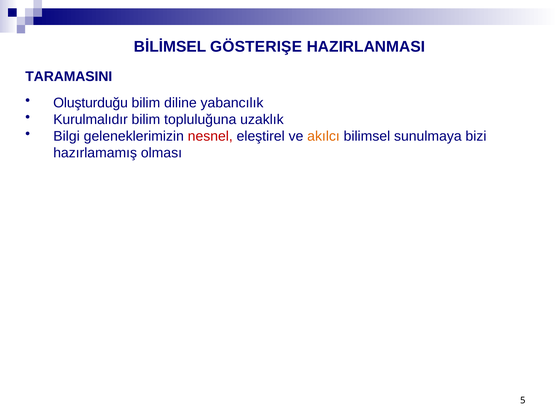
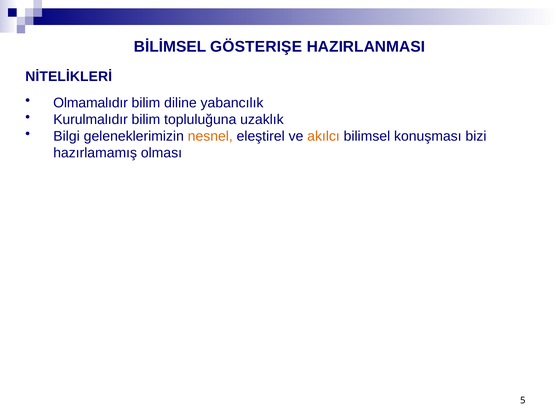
TARAMASINI: TARAMASINI -> NİTELİKLERİ (69, 76)
Oluşturduğu: Oluşturduğu -> Olmamalıdır (91, 103)
nesnel colour: red -> orange (210, 136)
sunulmaya: sunulmaya -> konuşması (428, 136)
